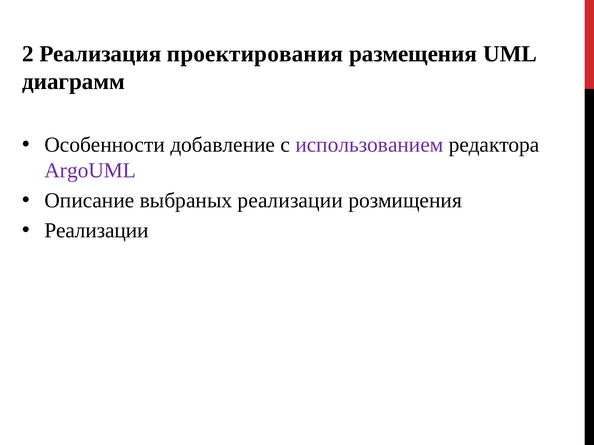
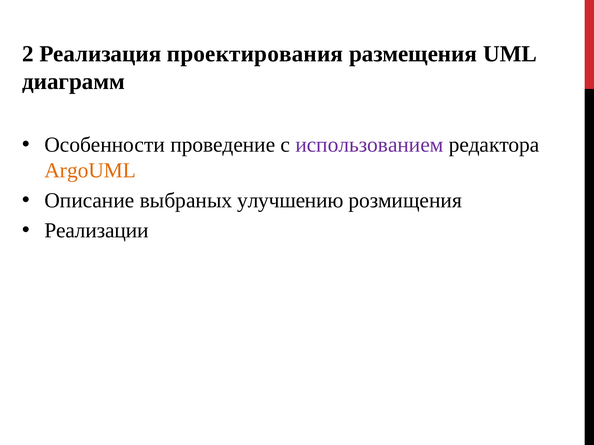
добавление: добавление -> проведение (223, 145)
ArgoUML colour: purple -> orange (90, 171)
выбраных реализации: реализации -> улучшению (290, 201)
